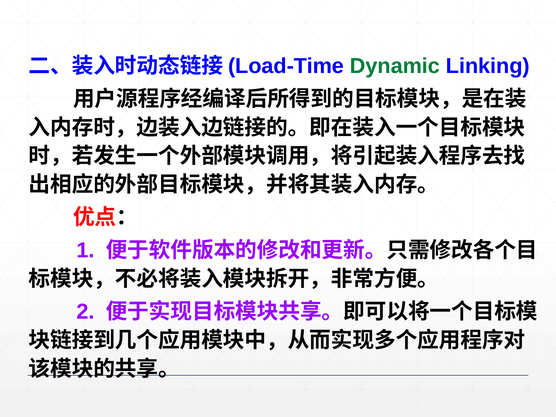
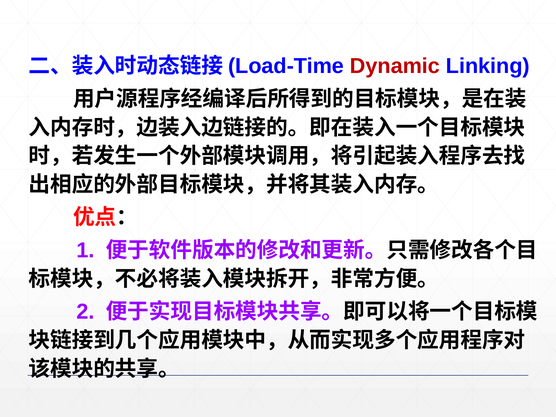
Dynamic colour: green -> red (395, 66)
